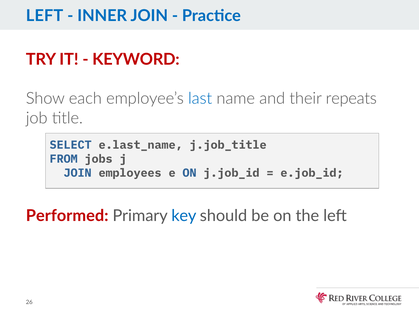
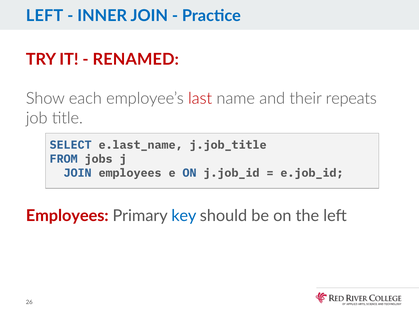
KEYWORD: KEYWORD -> RENAMED (136, 60)
last colour: blue -> red (200, 99)
Performed: Performed -> Employees (67, 216)
